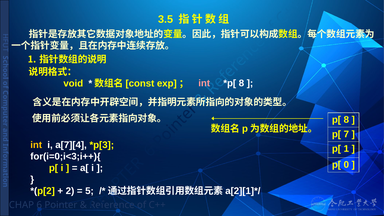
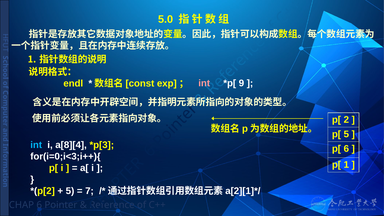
3.5: 3.5 -> 5.0 (166, 19)
void: void -> endl (73, 83)
8: 8 -> 9 (241, 83)
p[ 8: 8 -> 2 (346, 120)
p[ 7: 7 -> 5 (346, 134)
int colour: yellow -> light blue (36, 145)
a[7][4: a[7][4 -> a[8][4 (71, 145)
p[ 1: 1 -> 6 (346, 149)
0: 0 -> 1 (346, 165)
2: 2 -> 5 (70, 191)
5: 5 -> 7 (89, 191)
